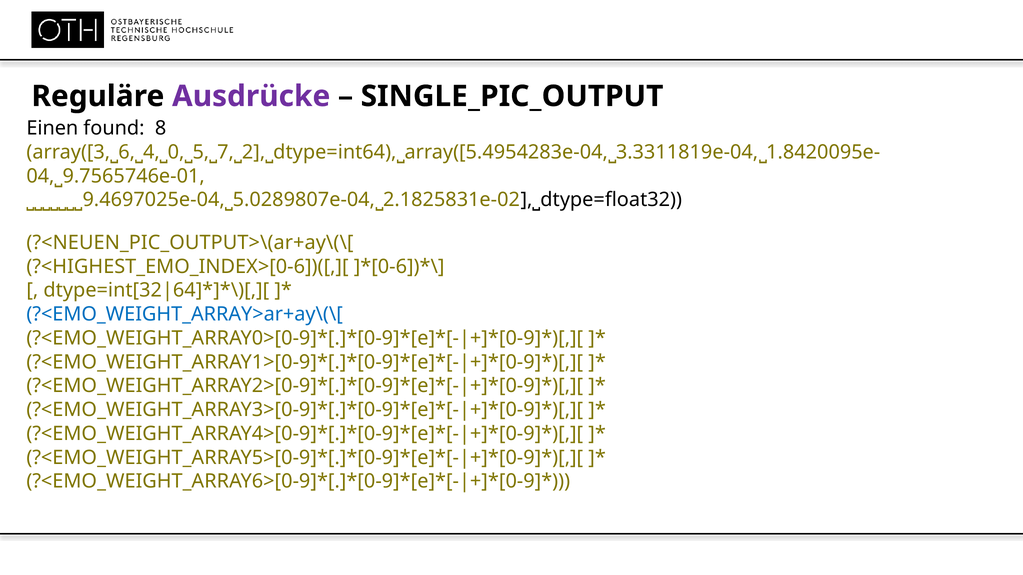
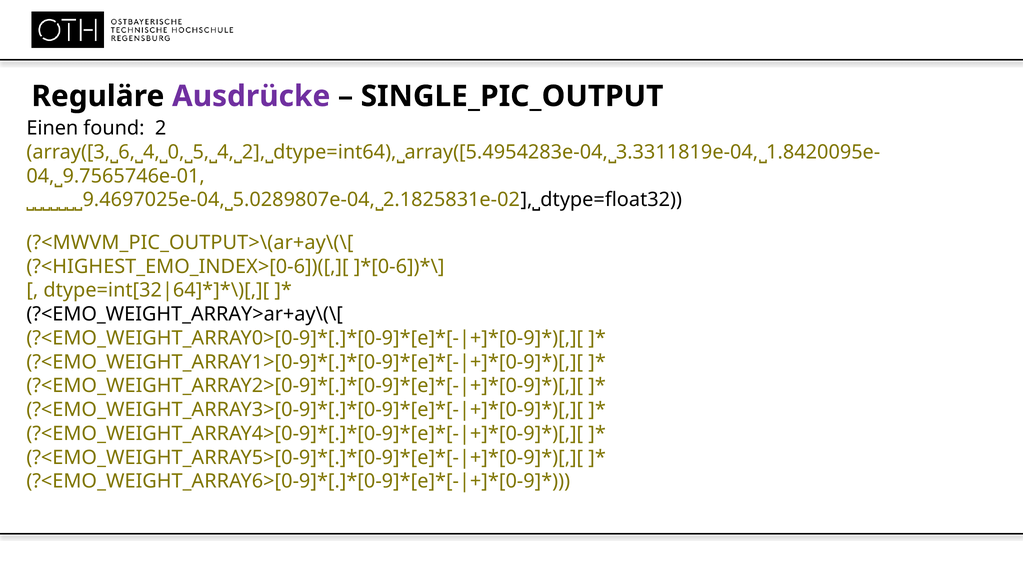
found 8: 8 -> 2 (161, 128)
7: 7 -> 4 (226, 152)
?<NEUEN_PIC_OUTPUT>\(ar+ay\(\[: ?<NEUEN_PIC_OUTPUT>\(ar+ay\(\[ -> ?<MWVM_PIC_OUTPUT>\(ar+ay\(\[ (190, 243)
?<EMO_WEIGHT_ARRAY>ar+ay\(\[ colour: blue -> black (185, 315)
